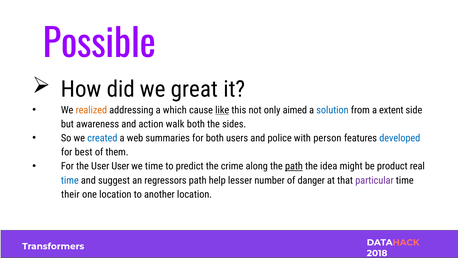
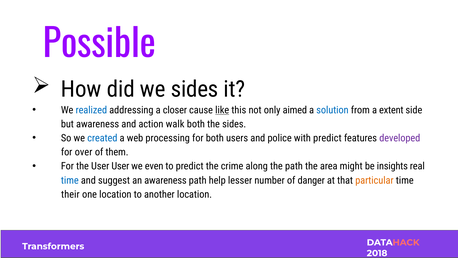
we great: great -> sides (195, 89)
realized colour: orange -> blue (91, 110)
which: which -> closer (175, 110)
summaries: summaries -> processing (168, 138)
with person: person -> predict (327, 138)
developed colour: blue -> purple (400, 138)
best: best -> over (84, 152)
we time: time -> even (154, 166)
path underline: present -> none (294, 166)
idea: idea -> area (329, 166)
product: product -> insights (392, 166)
an regressors: regressors -> awareness (165, 180)
particular colour: purple -> orange (374, 180)
